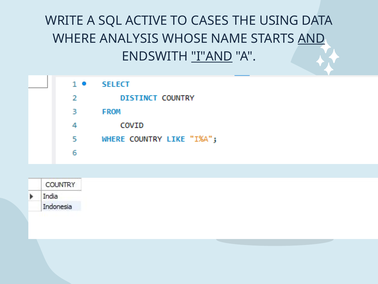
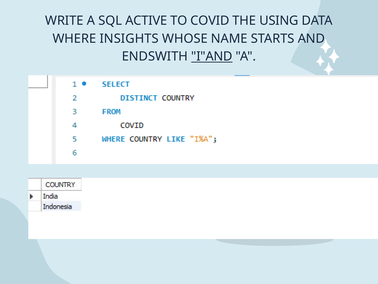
CASES: CASES -> COVID (210, 21)
ANALYSIS: ANALYSIS -> INSIGHTS (129, 38)
AND underline: present -> none (311, 38)
